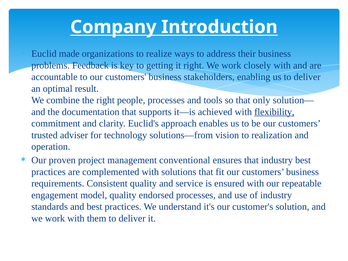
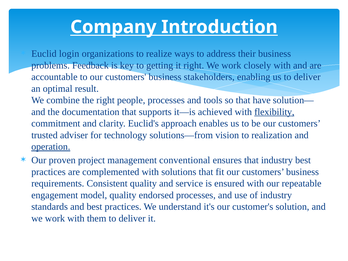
made: made -> login (69, 54)
only: only -> have (262, 100)
operation underline: none -> present (51, 147)
